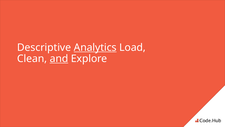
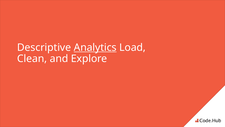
and underline: present -> none (59, 58)
